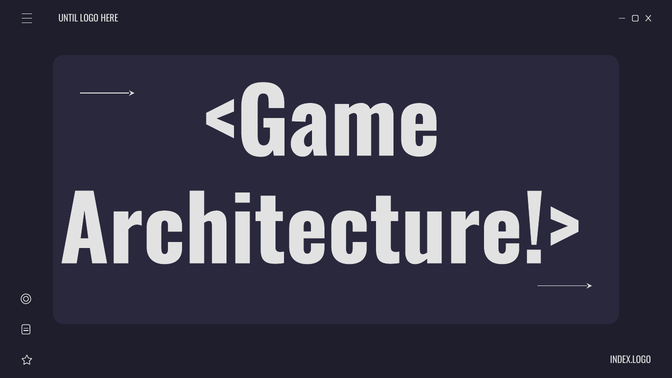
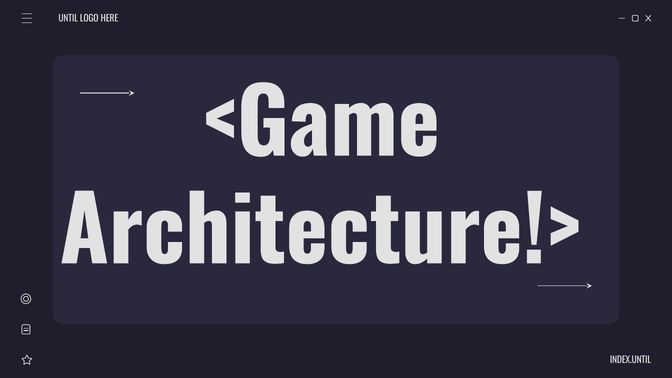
INDEX.LOGO: INDEX.LOGO -> INDEX.UNTIL (631, 360)
